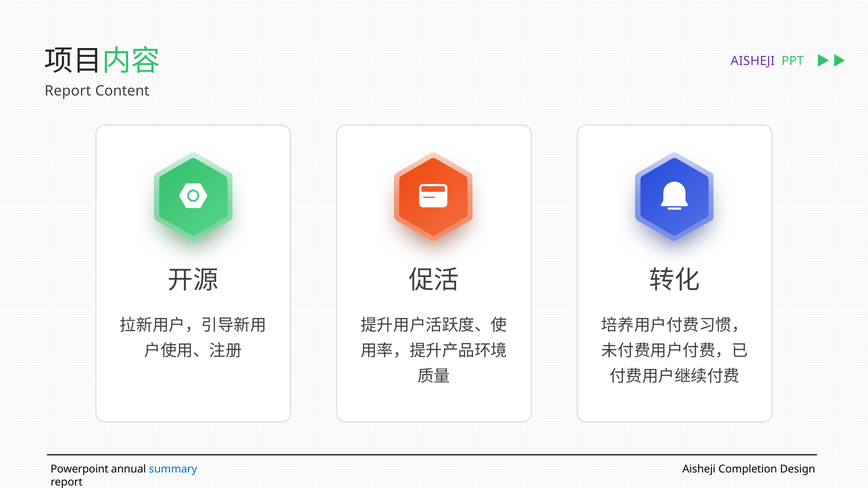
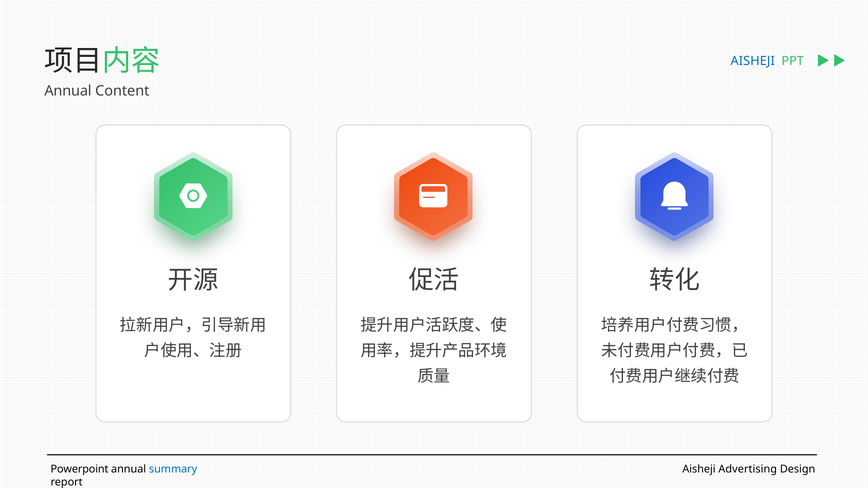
AISHEJI colour: purple -> blue (753, 61)
Report: Report -> Annual (68, 91)
Completion: Completion -> Advertising (748, 469)
